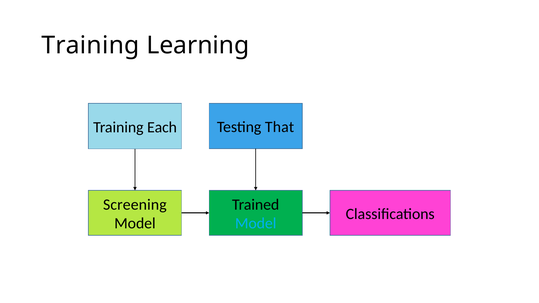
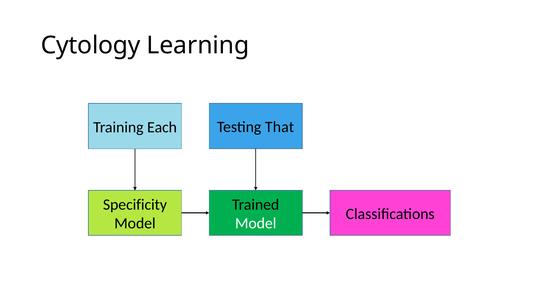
Training: Training -> Cytology (91, 45)
Screening: Screening -> Specificity (135, 205)
Model colour: light blue -> white (256, 224)
